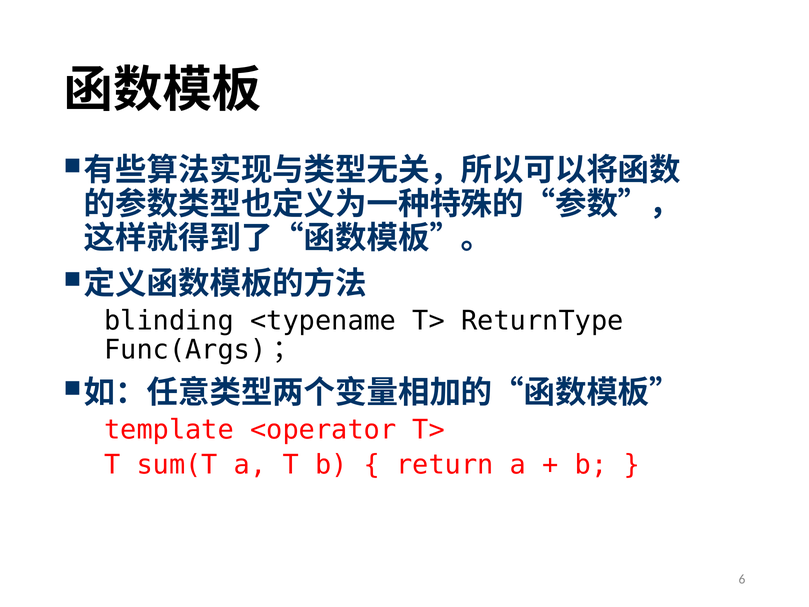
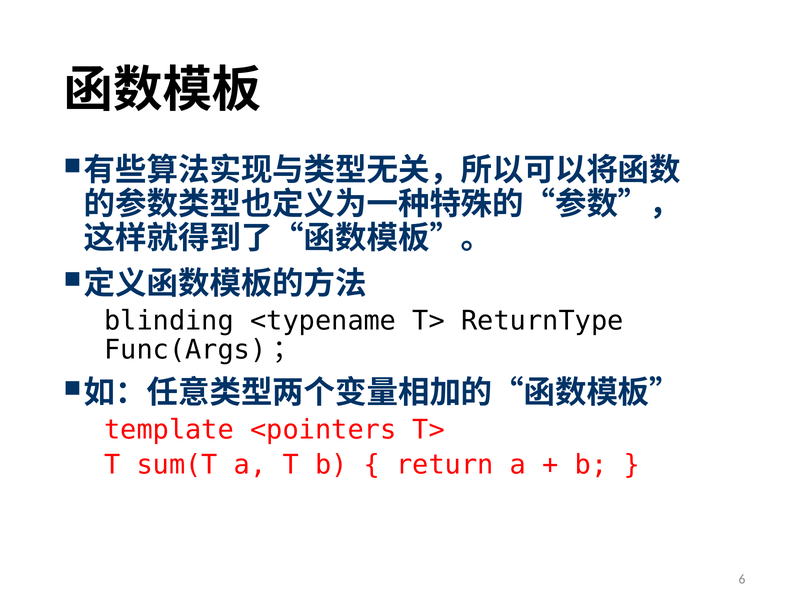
<operator: <operator -> <pointers (323, 430)
